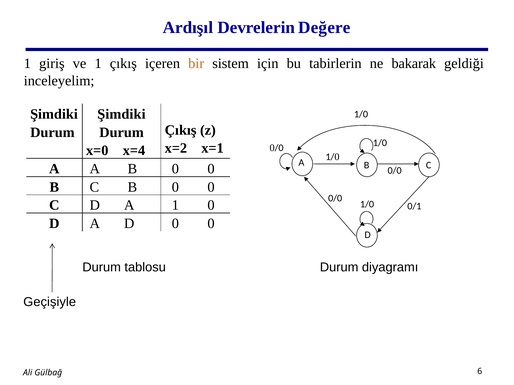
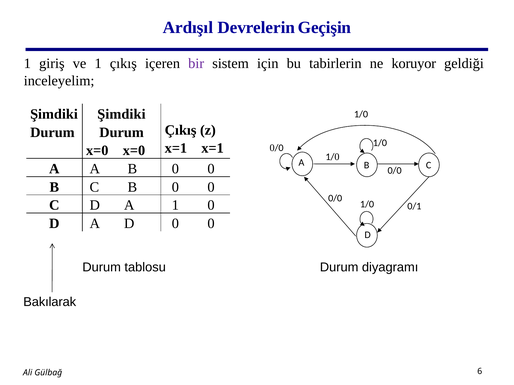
Değere: Değere -> Geçişin (325, 28)
bir colour: orange -> purple (196, 64)
bakarak: bakarak -> koruyor (414, 64)
x=2: x=2 -> x=1 (176, 148)
x=0 x=4: x=4 -> x=0 (134, 151)
Geçişiyle: Geçişiyle -> Bakılarak (50, 302)
